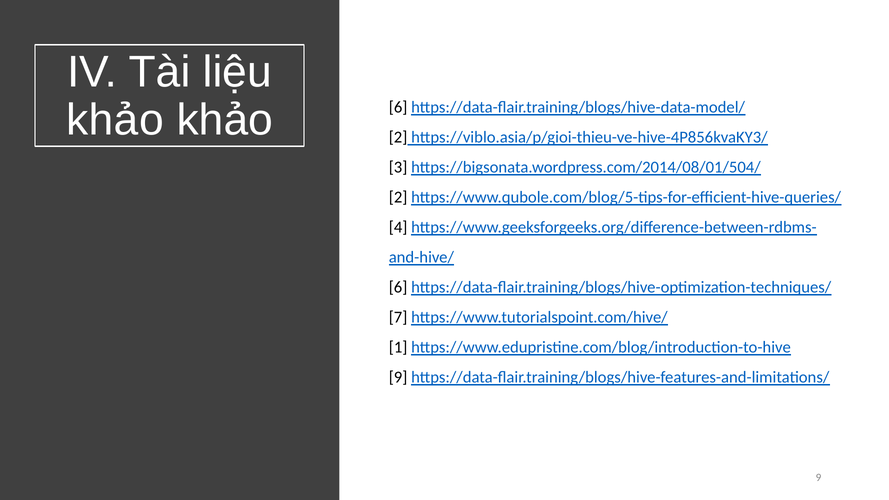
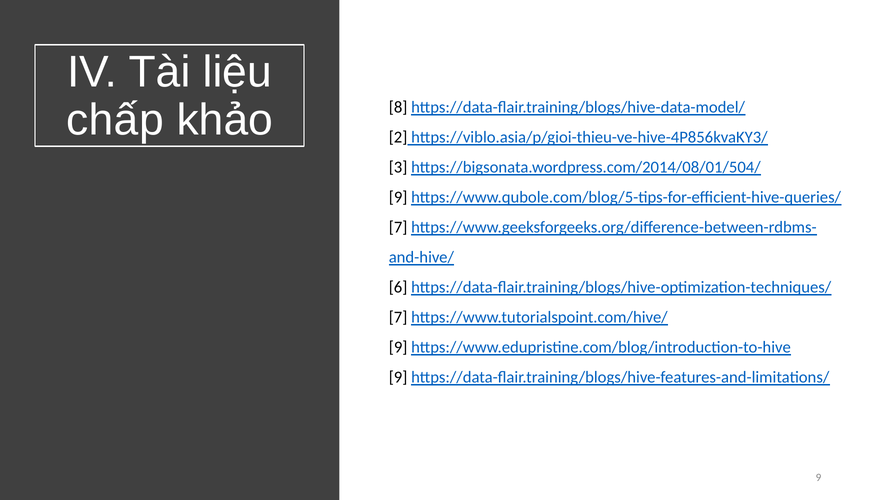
khảo: khảo -> chấp (115, 120)
khảo 6: 6 -> 8 (398, 107)
2: 2 -> 9 (398, 197)
4: 4 -> 7 (398, 227)
1: 1 -> 9 (398, 347)
